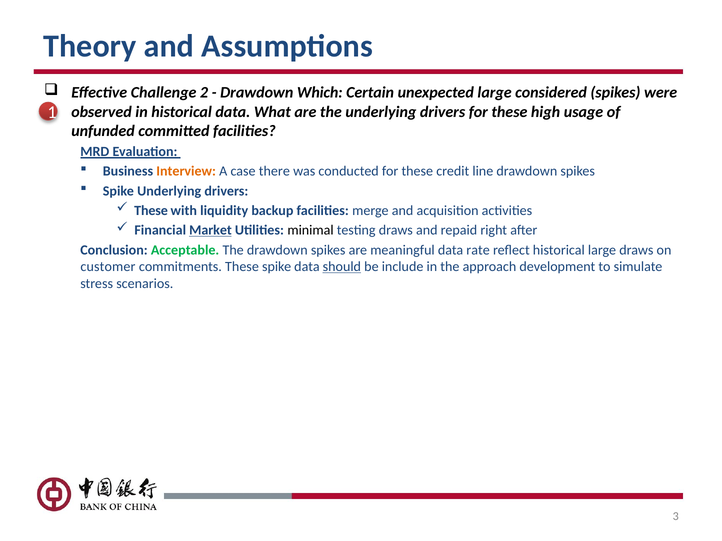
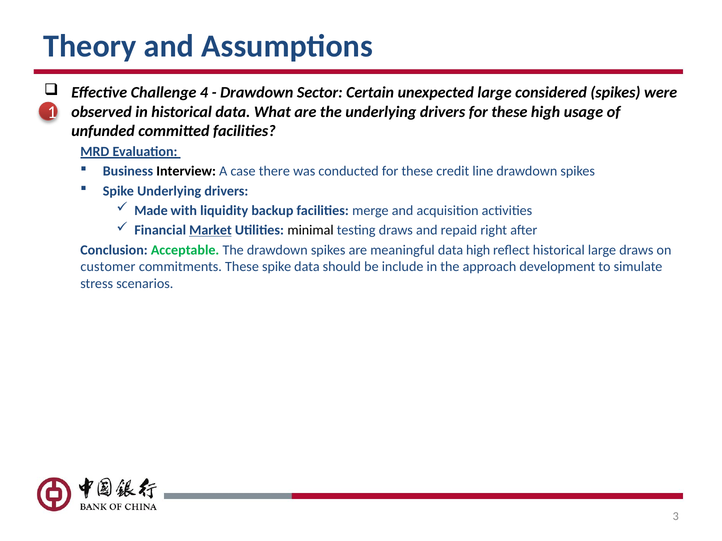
2: 2 -> 4 (204, 93)
Which: Which -> Sector (320, 93)
Interview colour: orange -> black (186, 171)
These: These -> Made (151, 211)
data rate: rate -> high (478, 250)
should underline: present -> none (342, 267)
